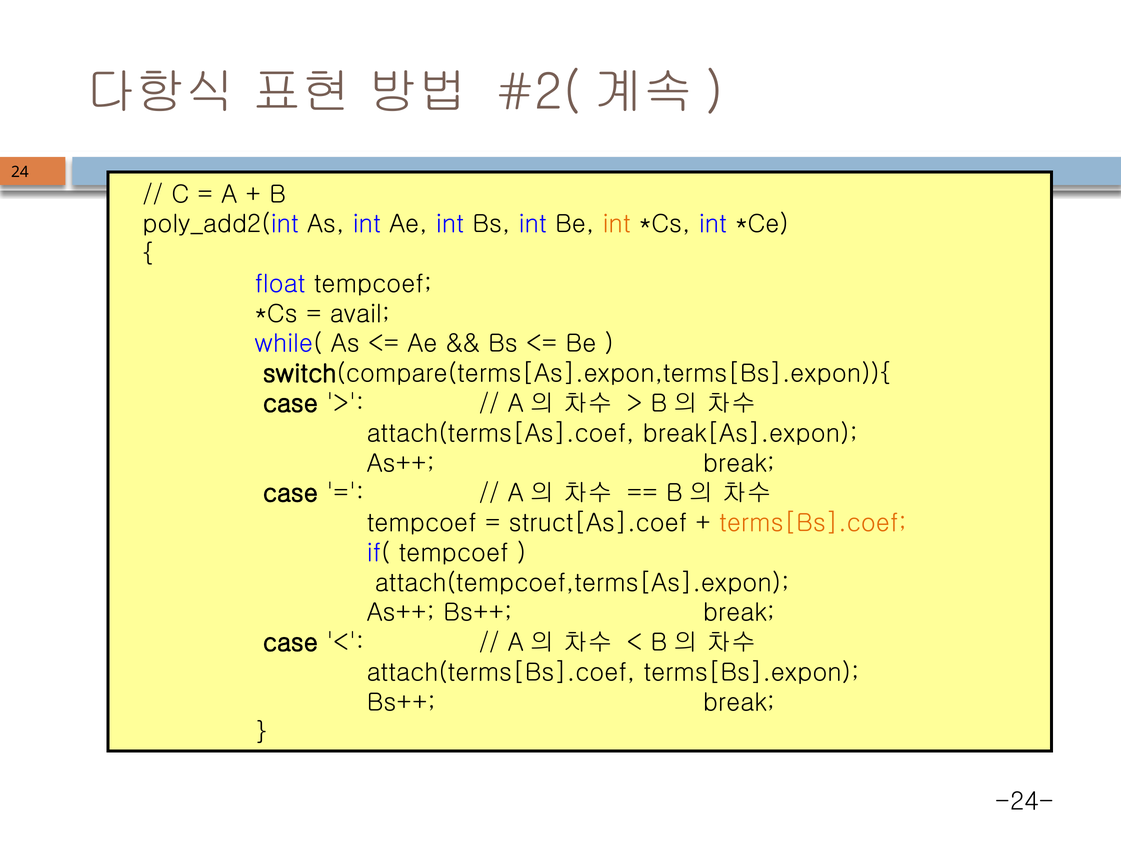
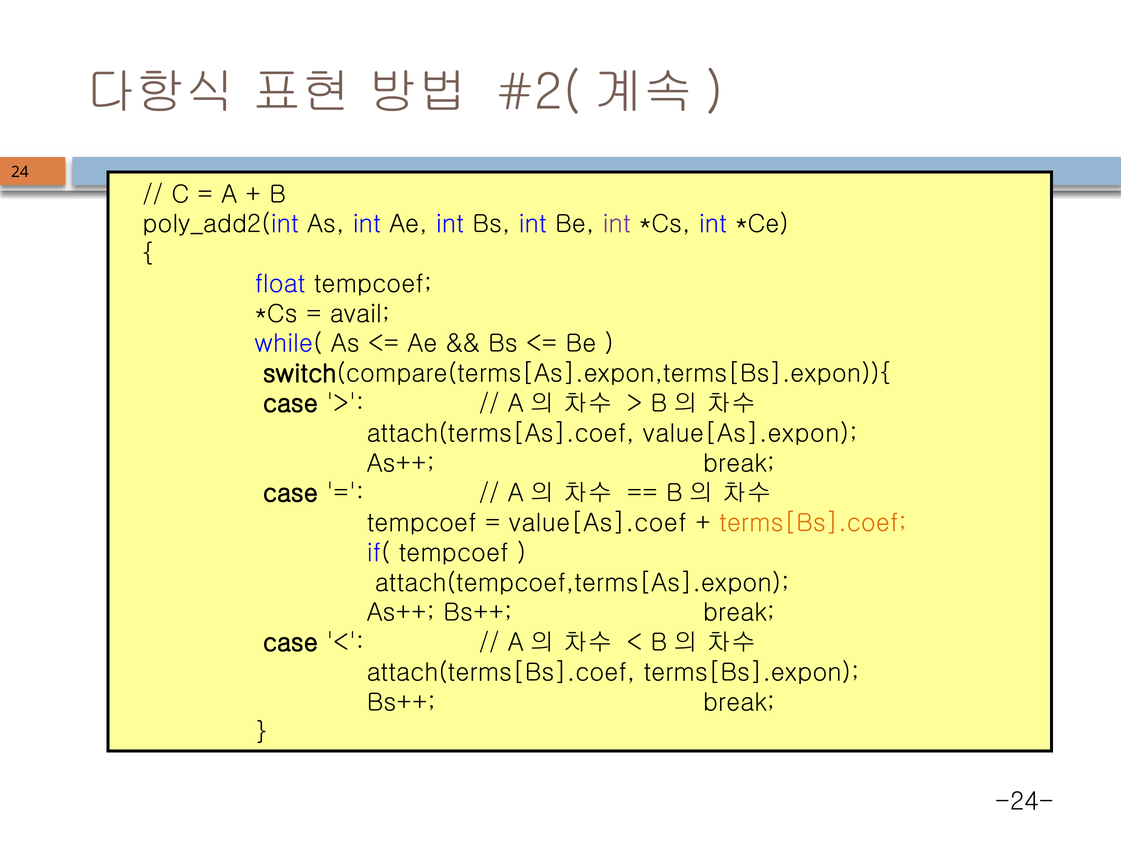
int colour: orange -> purple (617, 224)
break[As].expon: break[As].expon -> value[As].expon (750, 433)
struct[As].coef: struct[As].coef -> value[As].coef (598, 523)
